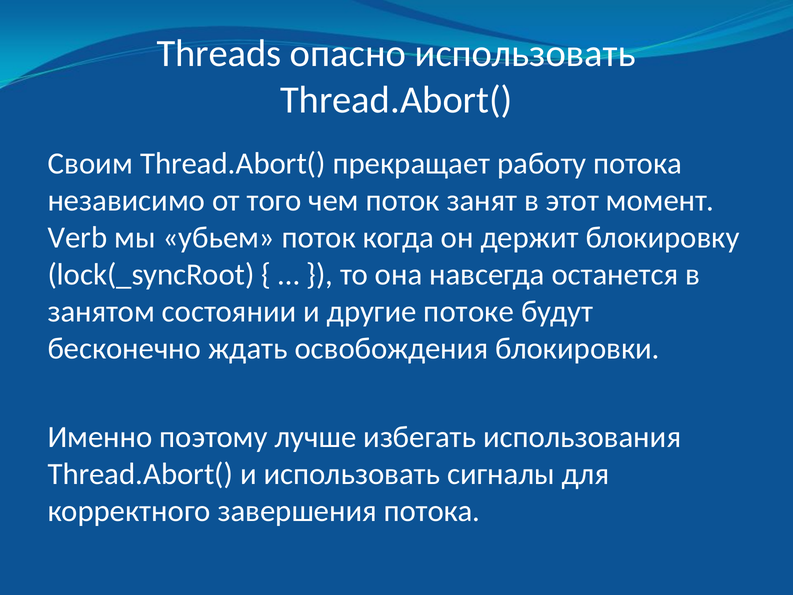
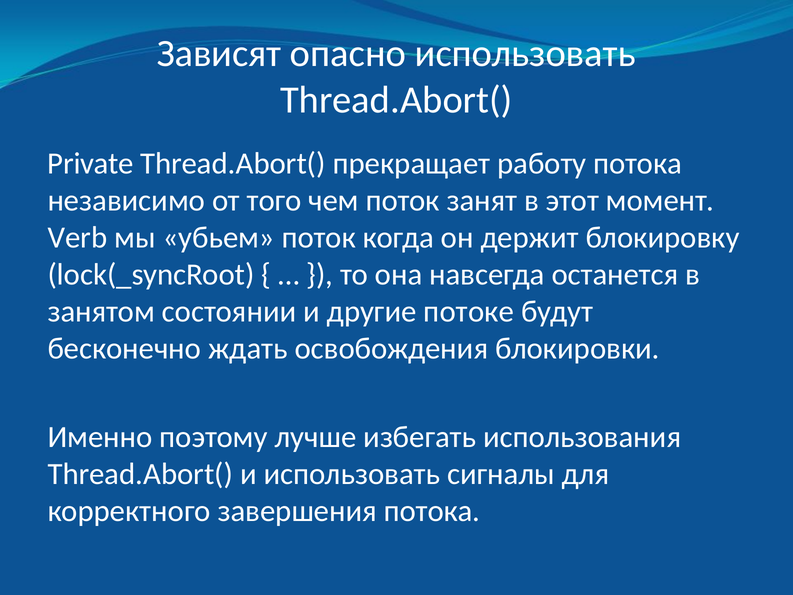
Threads: Threads -> Зависят (219, 54)
Своим: Своим -> Private (91, 163)
